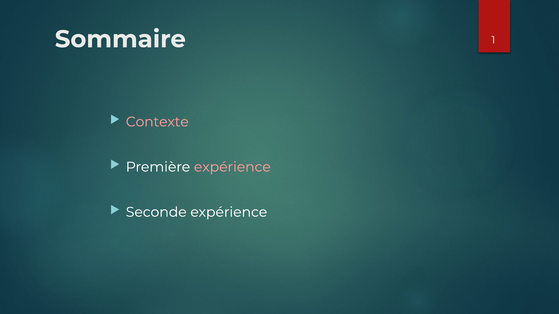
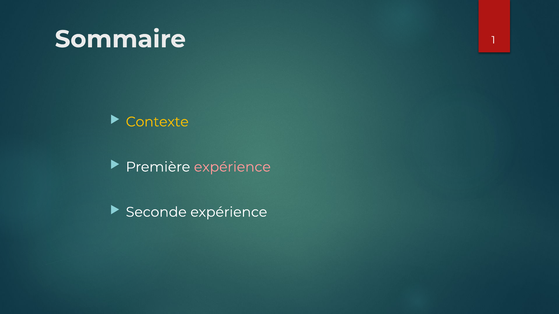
Contexte colour: pink -> yellow (157, 122)
